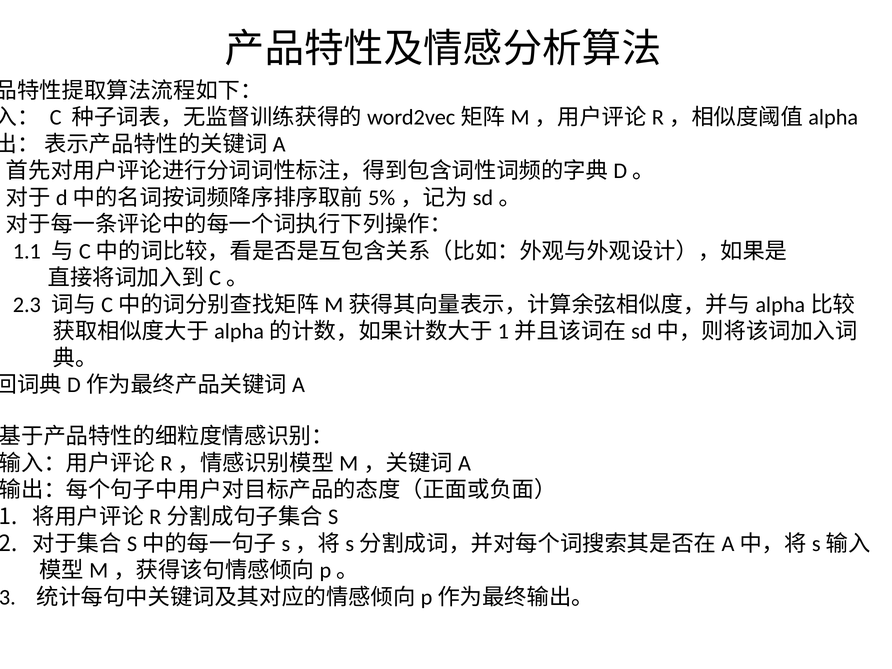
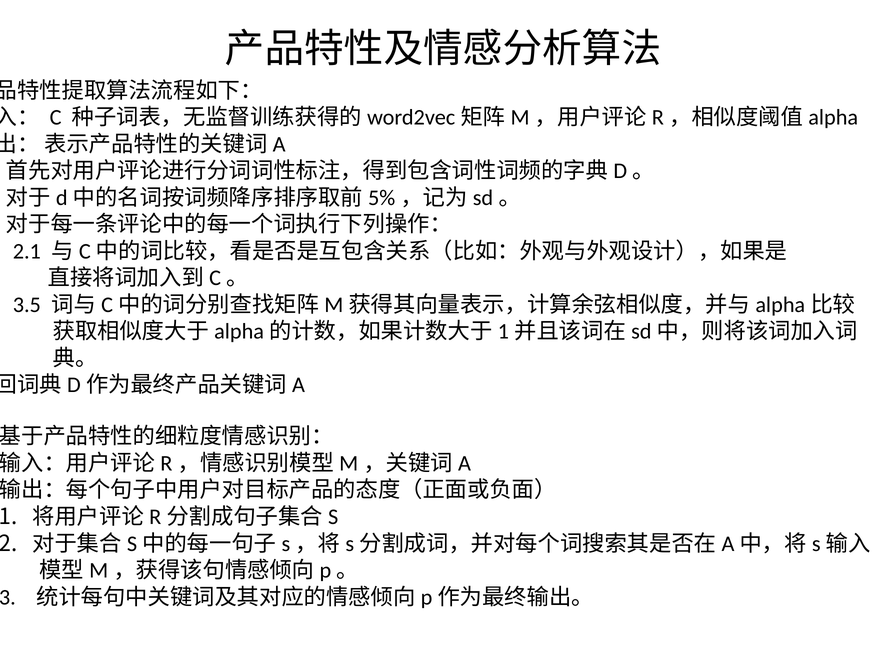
1.1: 1.1 -> 2.1 (27, 251)
2.3: 2.3 -> 3.5 (27, 305)
